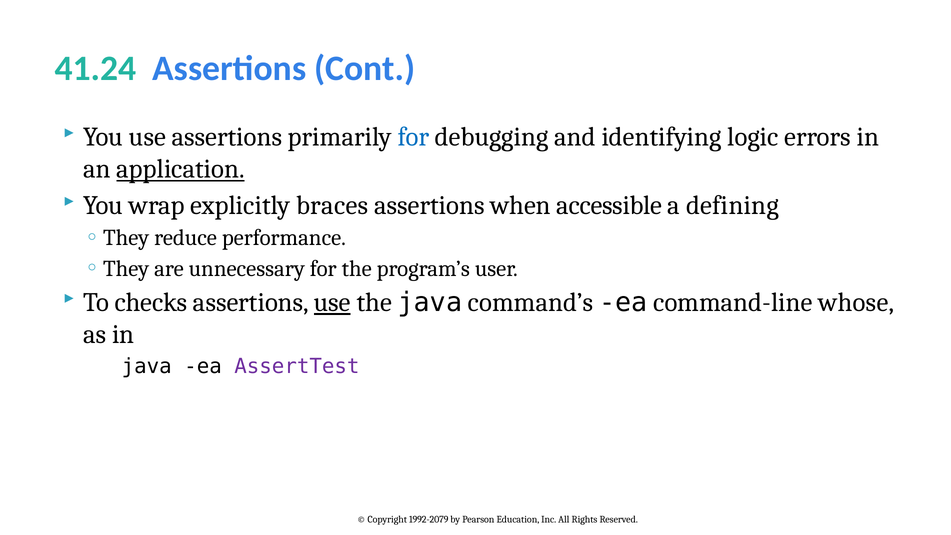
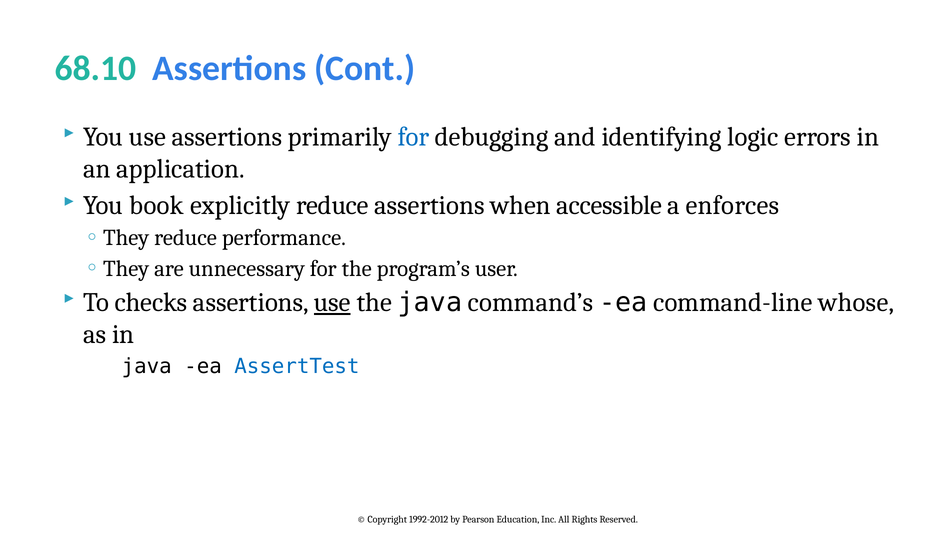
41.24: 41.24 -> 68.10 (95, 68)
application underline: present -> none (181, 169)
wrap: wrap -> book (157, 205)
explicitly braces: braces -> reduce (332, 205)
defining: defining -> enforces (733, 205)
AssertTest colour: purple -> blue (297, 366)
1992-2079: 1992-2079 -> 1992-2012 (429, 520)
